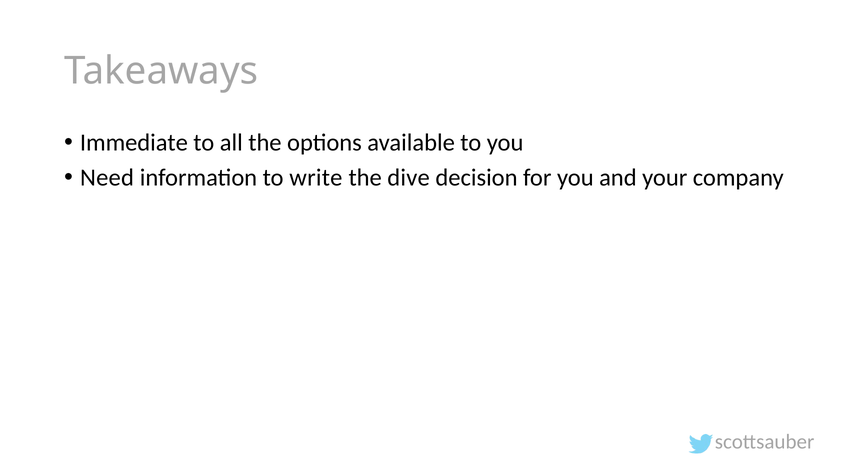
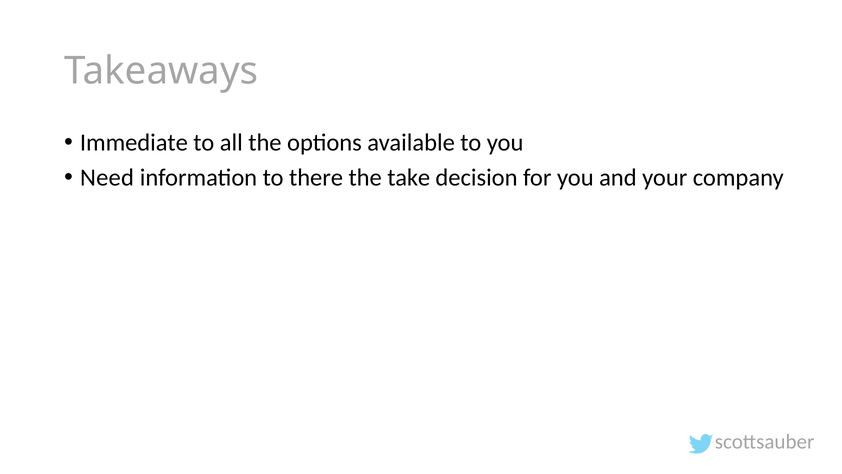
write: write -> there (316, 178)
dive: dive -> take (409, 178)
